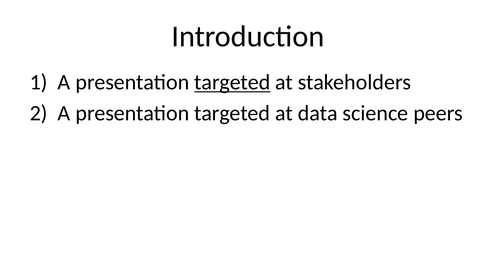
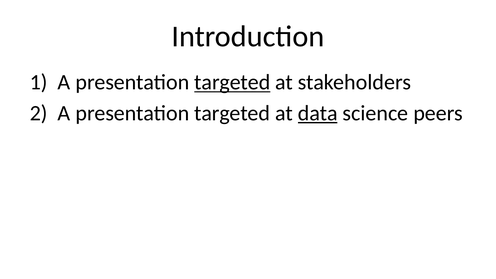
data underline: none -> present (318, 113)
